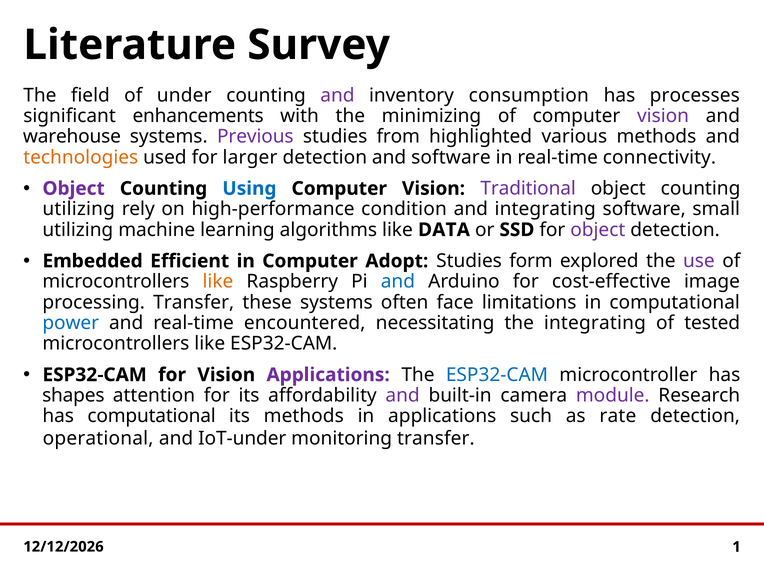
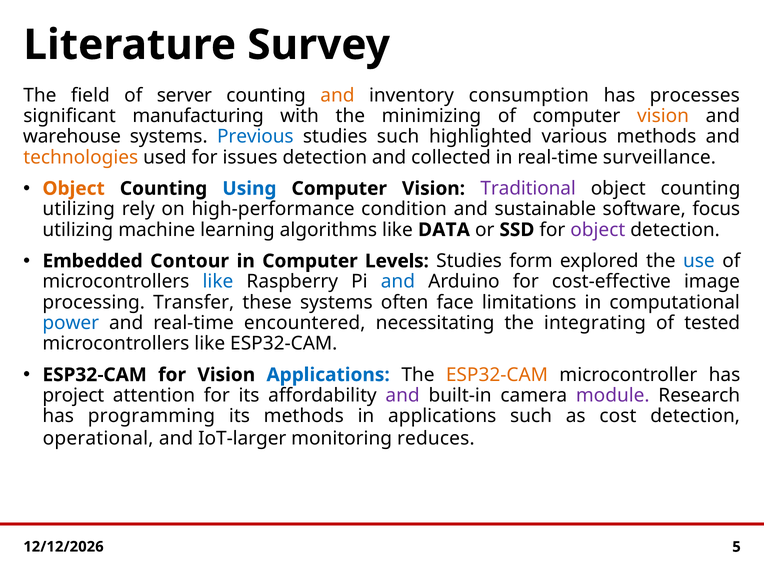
under: under -> server (184, 95)
and colour: purple -> orange (337, 95)
enhancements: enhancements -> manufacturing (198, 116)
vision colour: purple -> orange (663, 116)
Previous colour: purple -> blue (255, 137)
studies from: from -> such (398, 137)
larger: larger -> issues (250, 157)
and software: software -> collected (451, 157)
connectivity: connectivity -> surveillance (659, 157)
Object colour: purple -> orange (74, 189)
and integrating: integrating -> sustainable (545, 209)
small: small -> focus (716, 209)
Efficient: Efficient -> Contour (190, 261)
Adopt: Adopt -> Levels (397, 261)
use colour: purple -> blue (699, 261)
like colour: orange -> blue (218, 282)
Applications colour: purple -> blue (328, 375)
ESP32-CAM colour: blue -> orange (497, 375)
shapes: shapes -> project (73, 395)
has computational: computational -> programming (151, 416)
rate: rate -> cost (618, 416)
IoT-under: IoT-under -> IoT-larger (242, 439)
monitoring transfer: transfer -> reduces (436, 439)
1: 1 -> 5 (737, 547)
